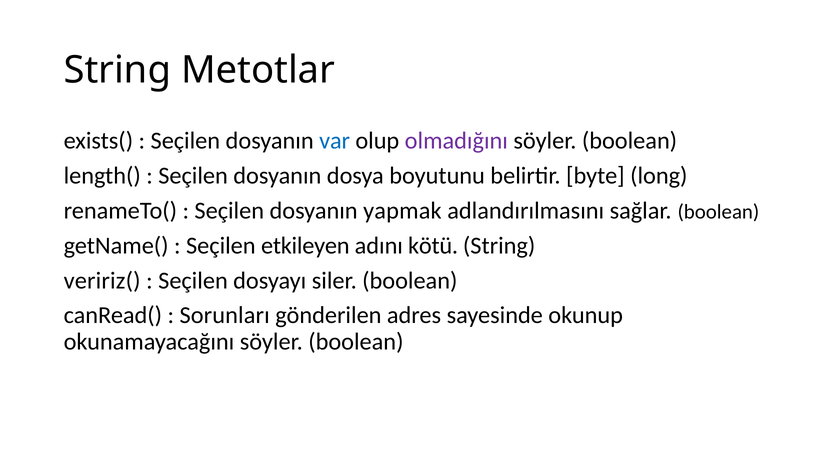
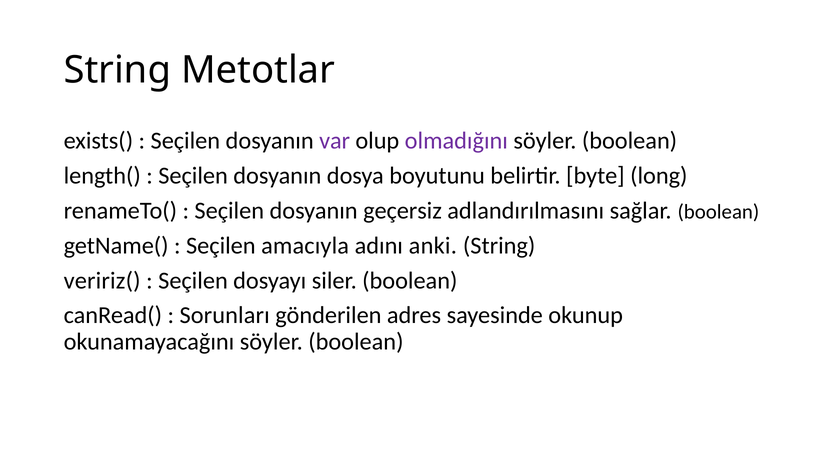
var colour: blue -> purple (335, 141)
yapmak: yapmak -> geçersiz (403, 211)
etkileyen: etkileyen -> amacıyla (305, 246)
kötü: kötü -> anki (433, 246)
